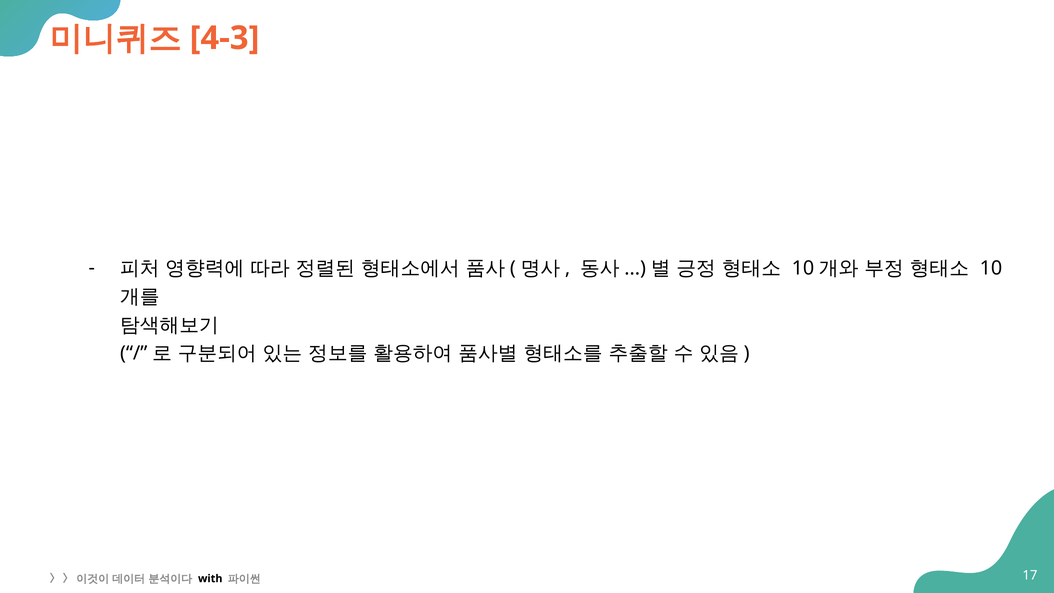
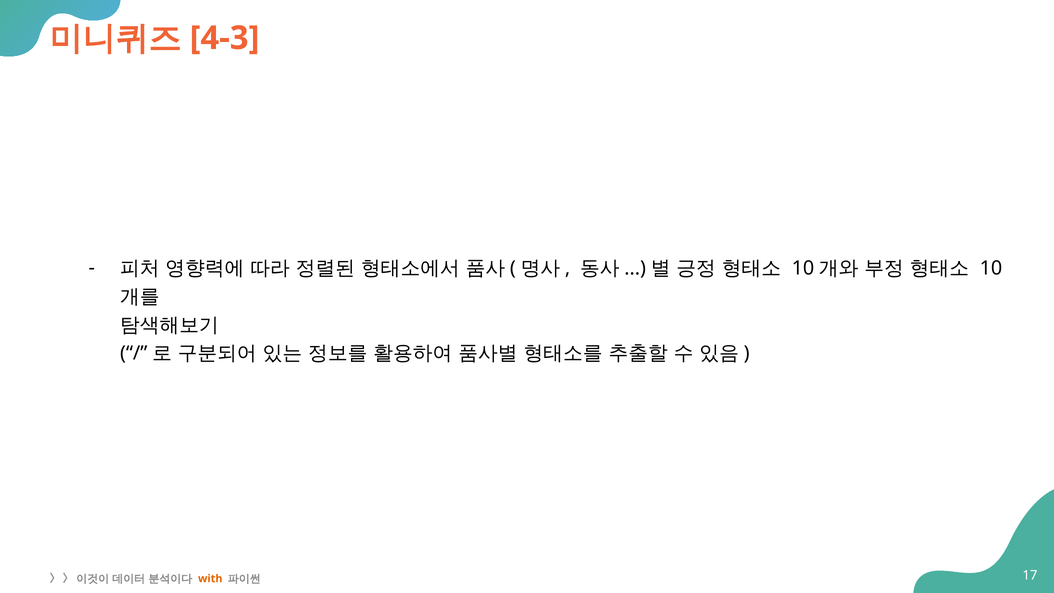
with colour: black -> orange (210, 578)
